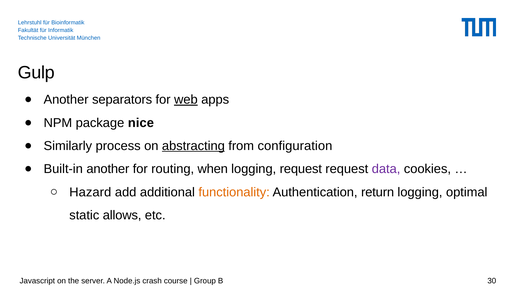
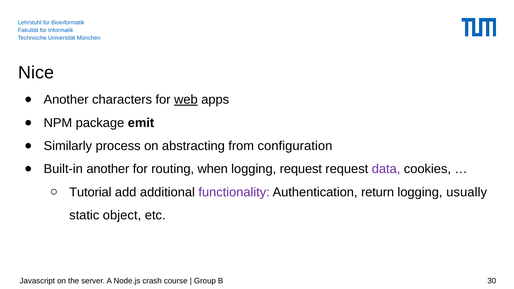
Gulp: Gulp -> Nice (36, 73)
separators: separators -> characters (122, 100)
nice: nice -> emit (141, 123)
abstracting underline: present -> none (193, 146)
Hazard: Hazard -> Tutorial (90, 192)
functionality colour: orange -> purple (234, 192)
optimal: optimal -> usually (467, 192)
allows: allows -> object (122, 215)
